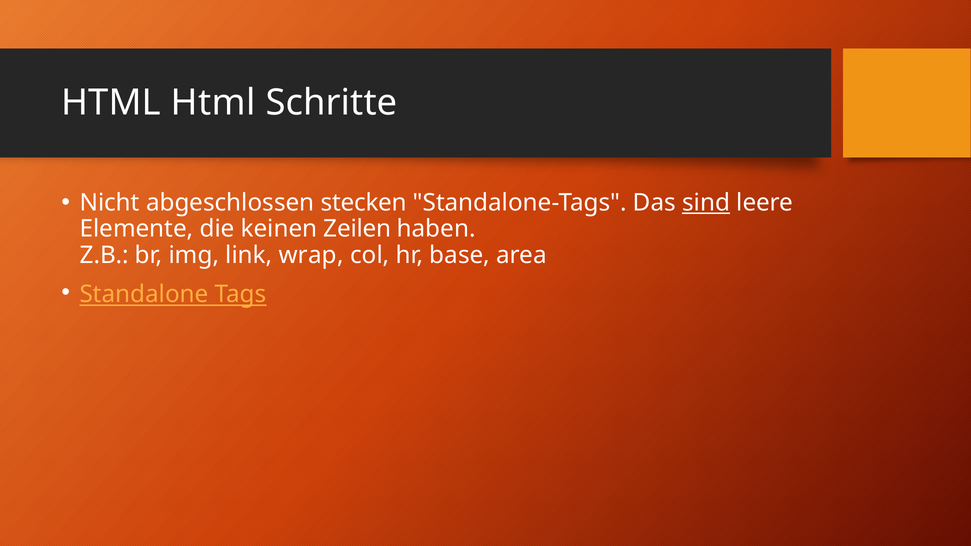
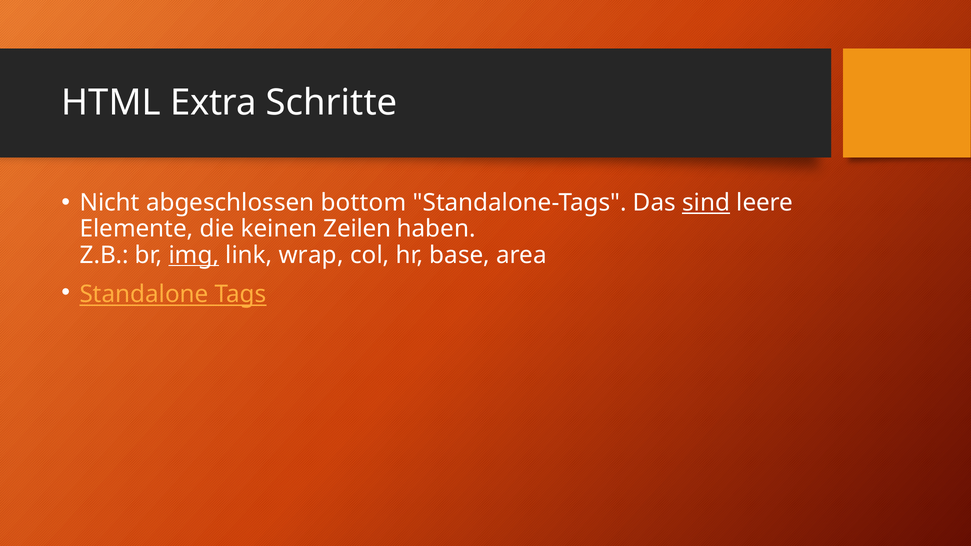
HTML Html: Html -> Extra (214, 103)
stecken: stecken -> bottom (363, 203)
img underline: none -> present (194, 255)
